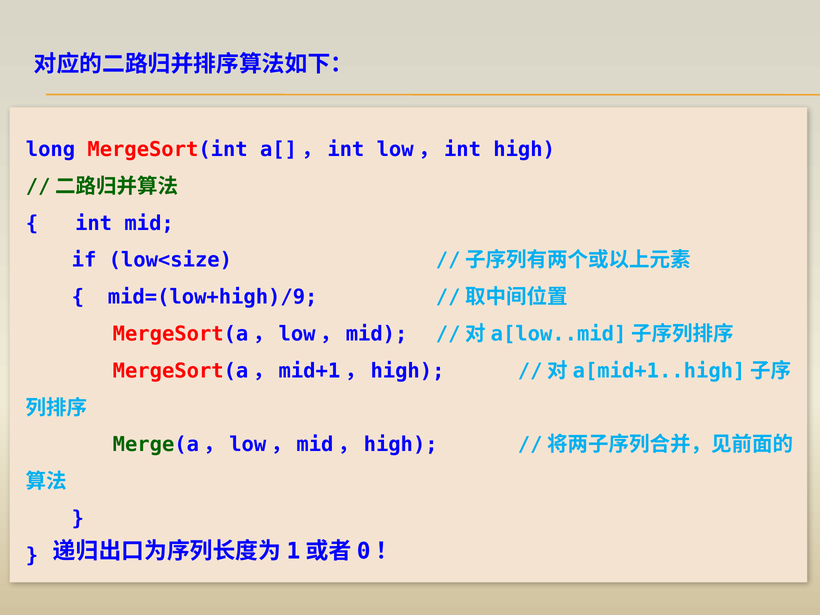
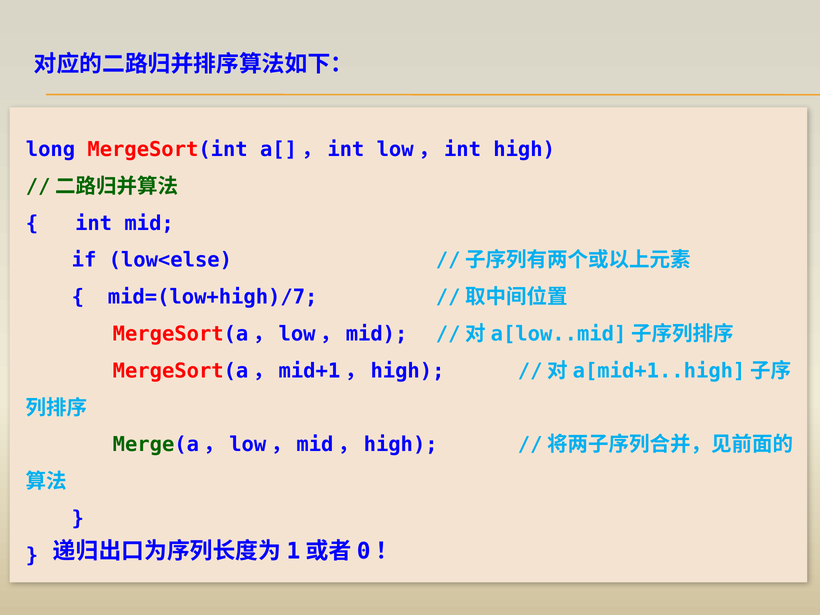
low<size: low<size -> low<else (170, 260)
mid=(low+high)/9: mid=(low+high)/9 -> mid=(low+high)/7 (213, 297)
